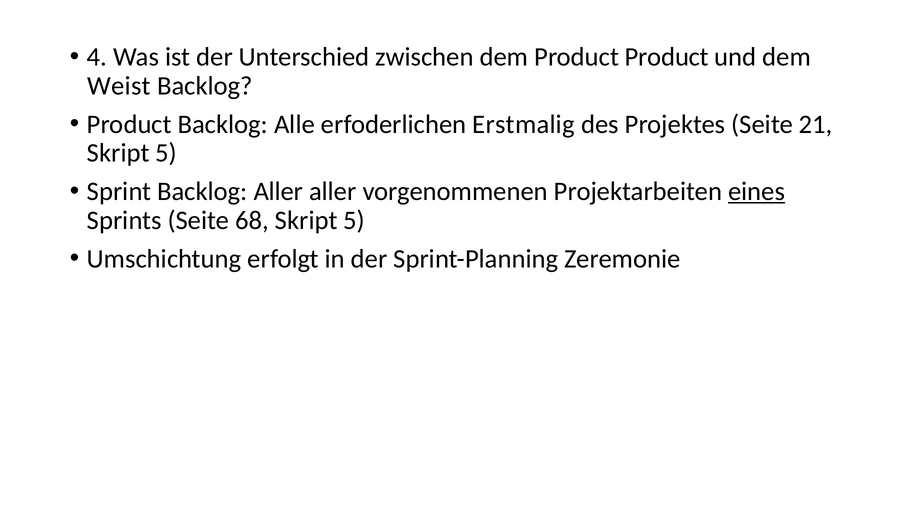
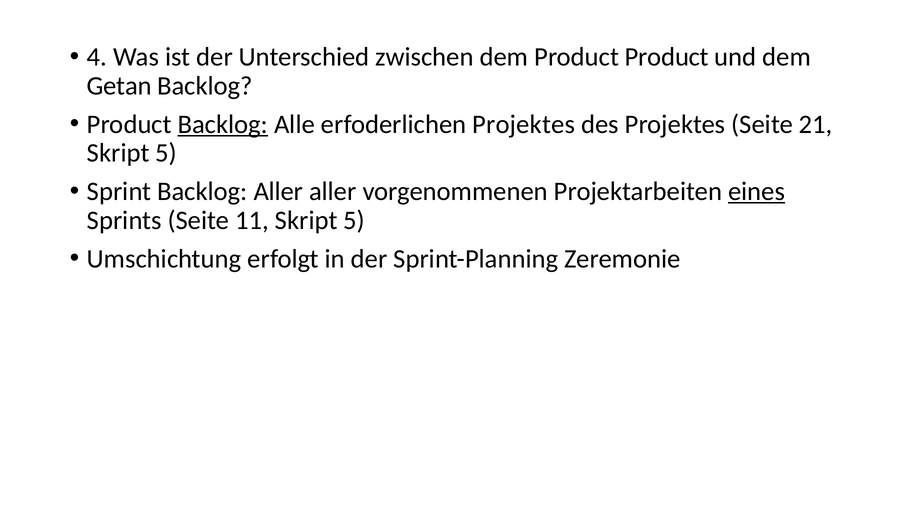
Weist: Weist -> Getan (119, 86)
Backlog underline: none -> present (223, 124)
erfoderlichen Erstmalig: Erstmalig -> Projektes (524, 124)
68: 68 -> 11 (252, 220)
